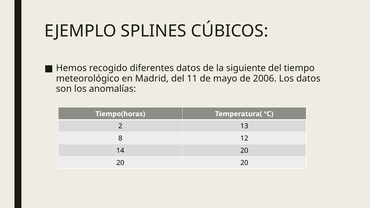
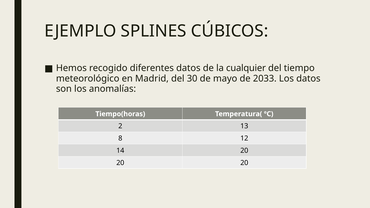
siguiente: siguiente -> cualquier (246, 68)
11: 11 -> 30 (192, 79)
2006: 2006 -> 2033 (265, 79)
